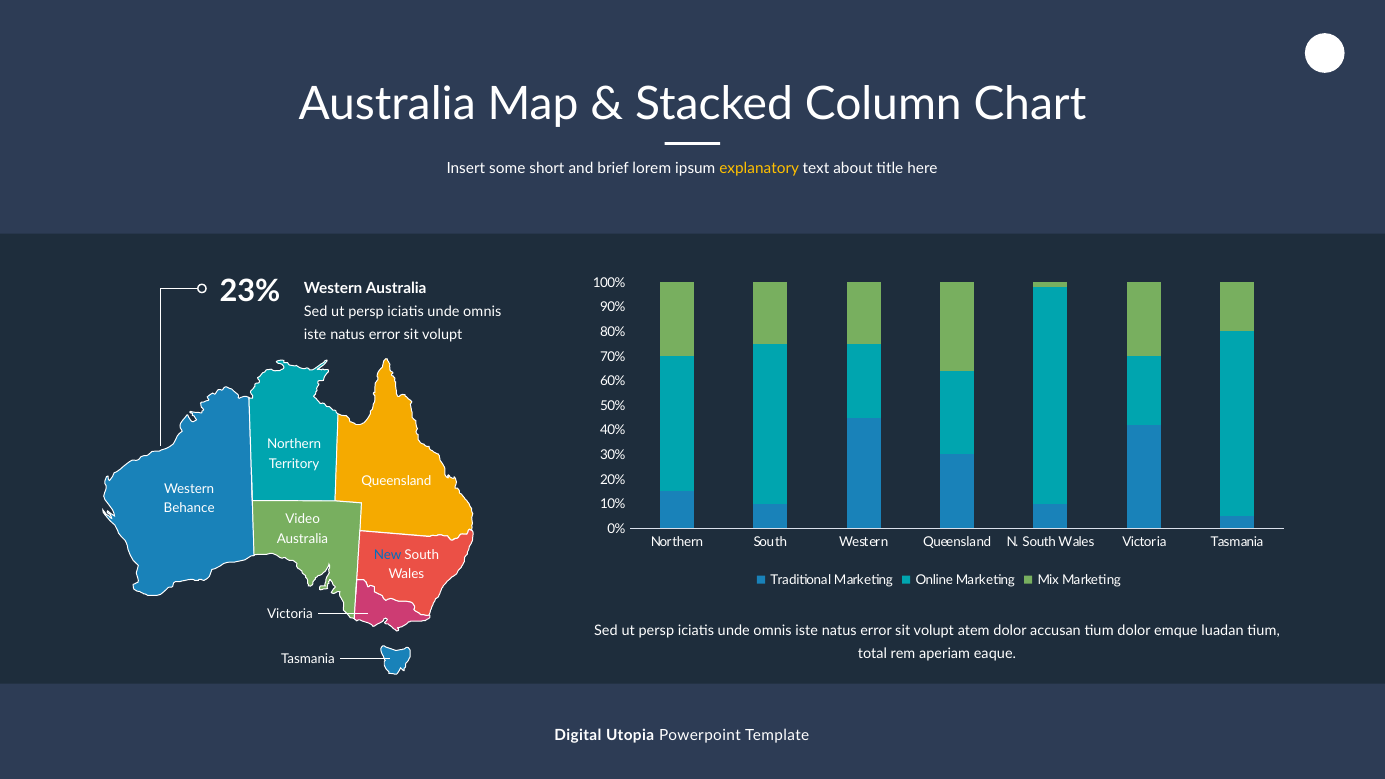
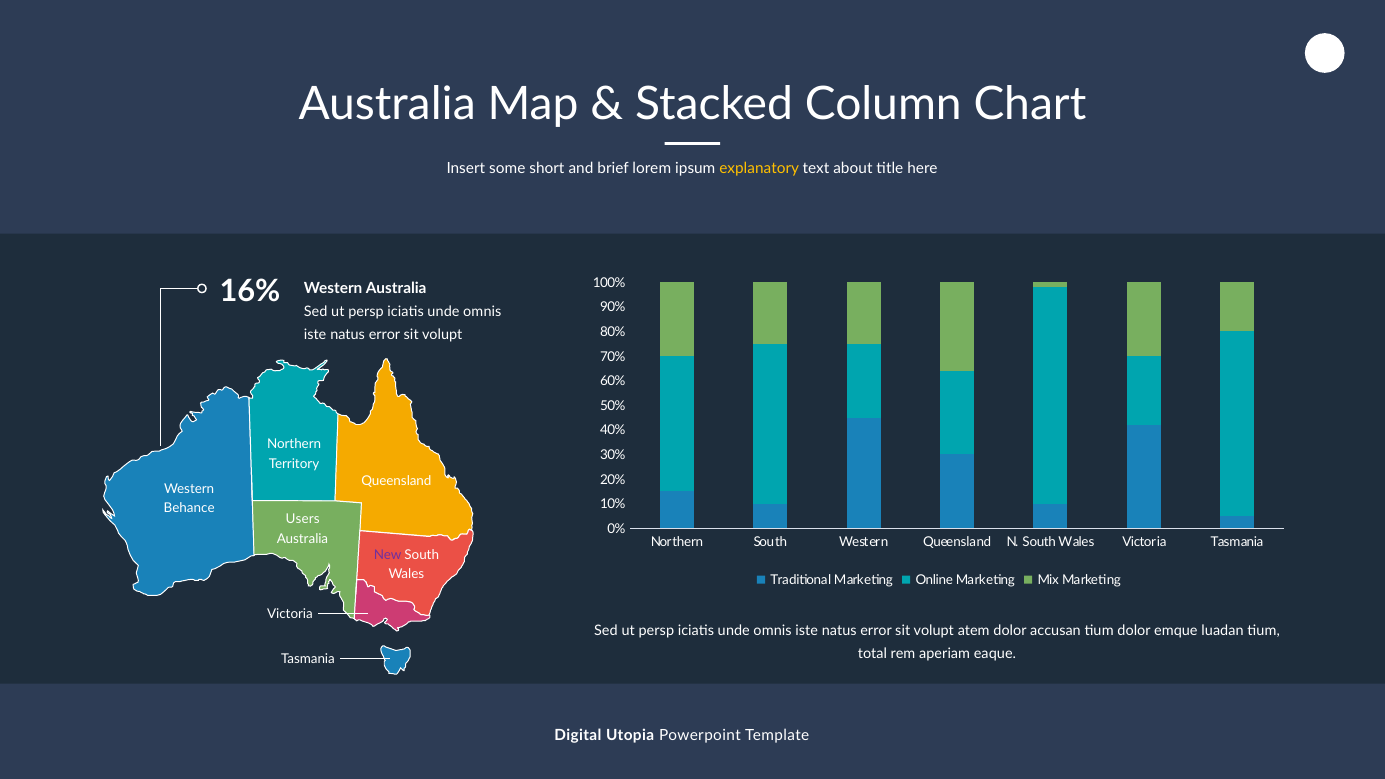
23%: 23% -> 16% (250, 291)
Video: Video -> Users (303, 520)
New colour: blue -> purple (388, 555)
